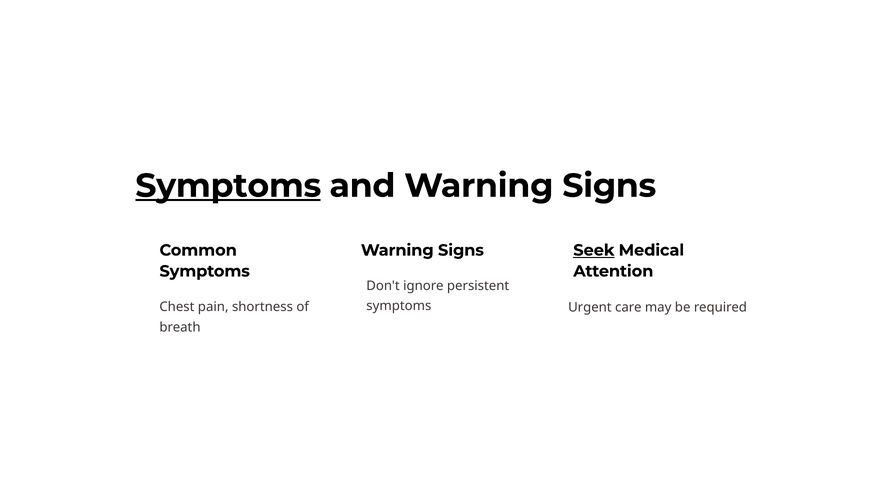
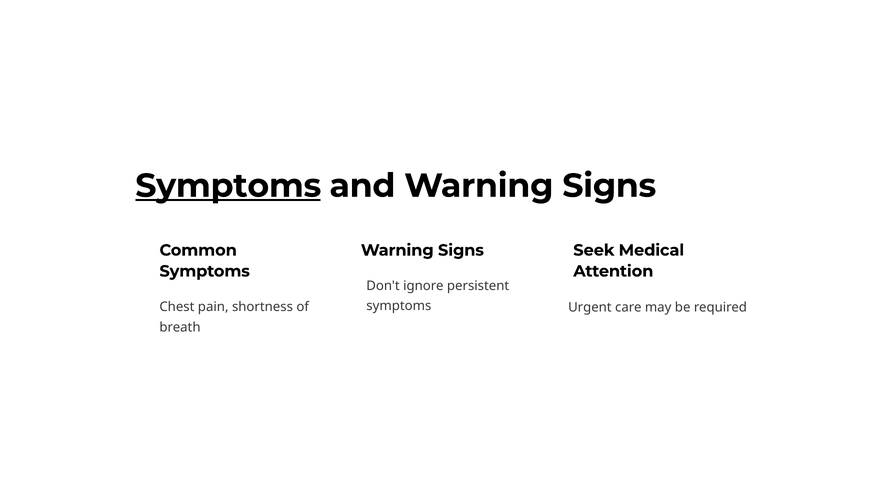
Seek underline: present -> none (594, 250)
